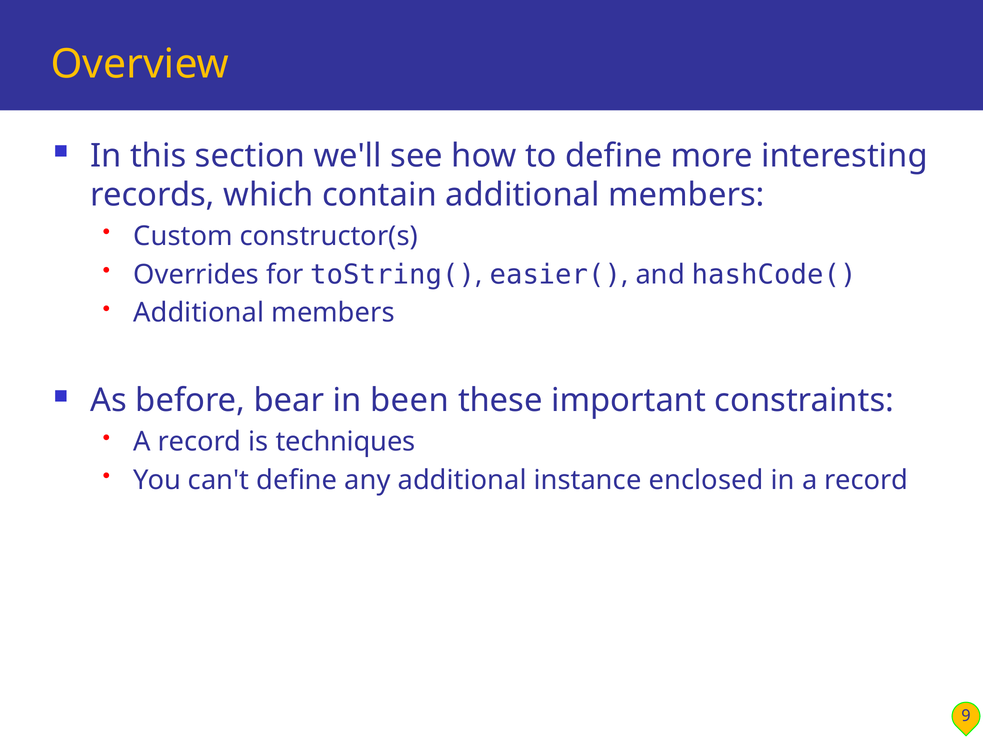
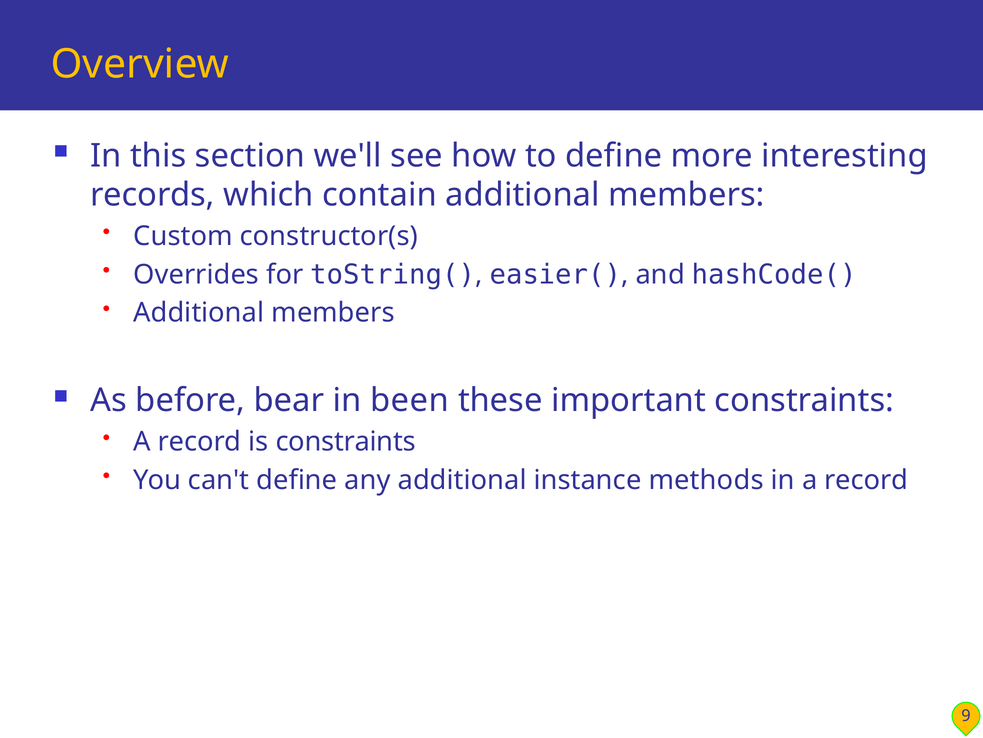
is techniques: techniques -> constraints (346, 441)
enclosed: enclosed -> methods (706, 480)
